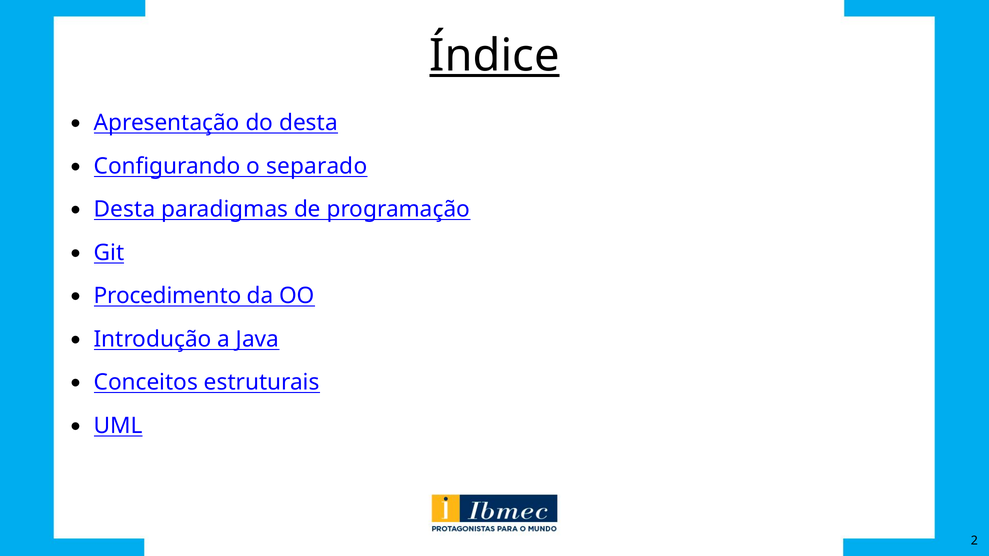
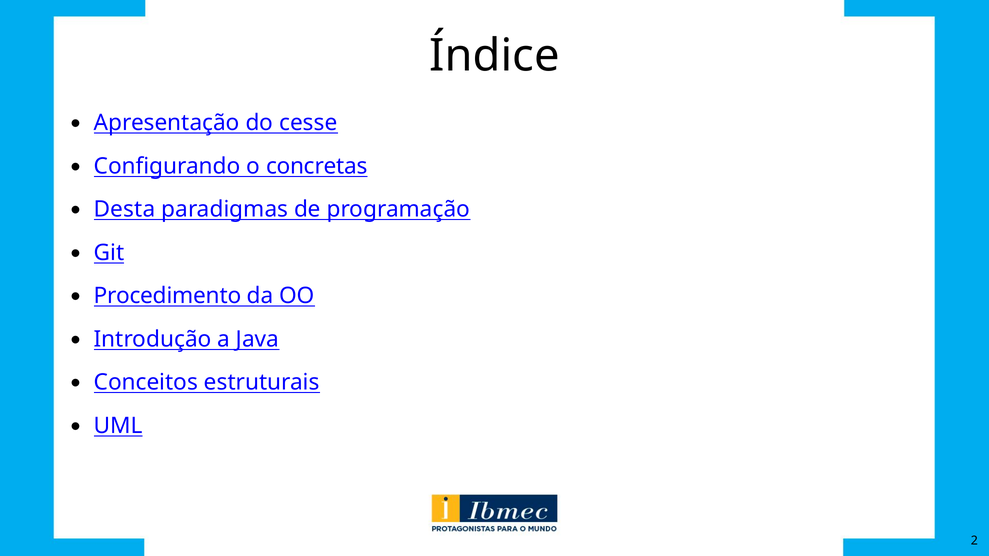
Índice underline: present -> none (495, 56)
do desta: desta -> cesse (308, 123)
separado: separado -> concretas (317, 166)
